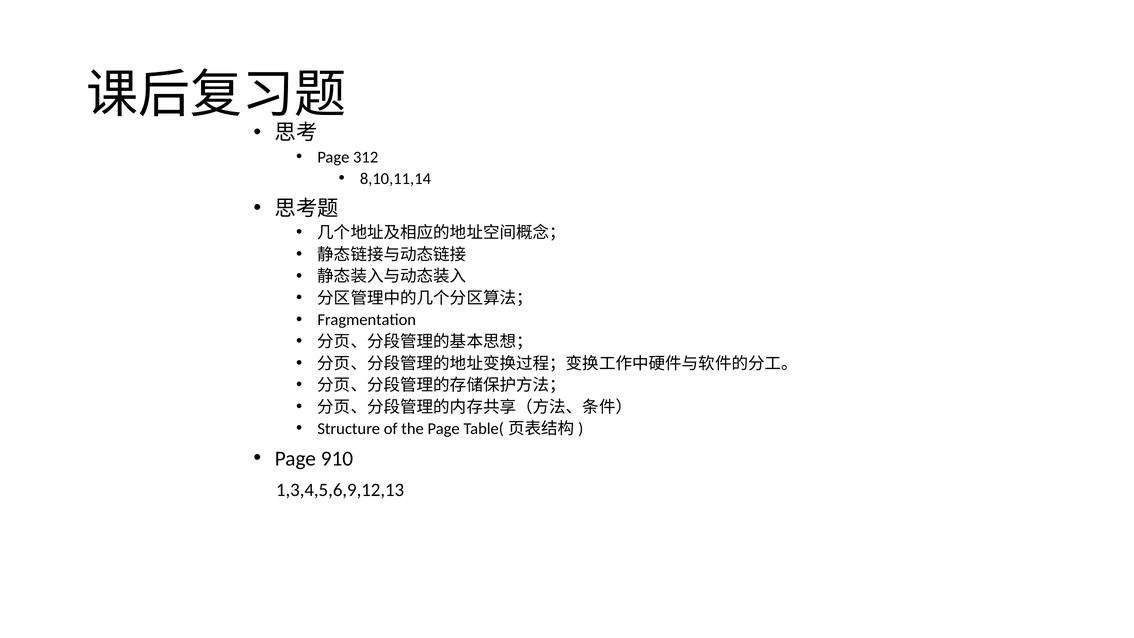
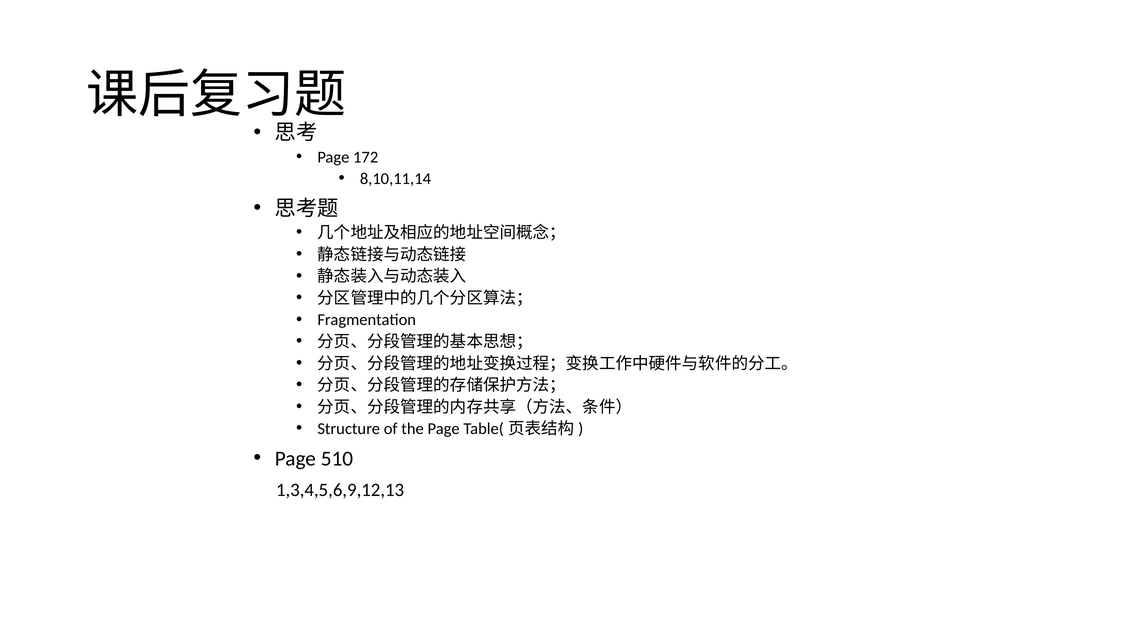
312: 312 -> 172 (366, 157)
910: 910 -> 510 (337, 459)
